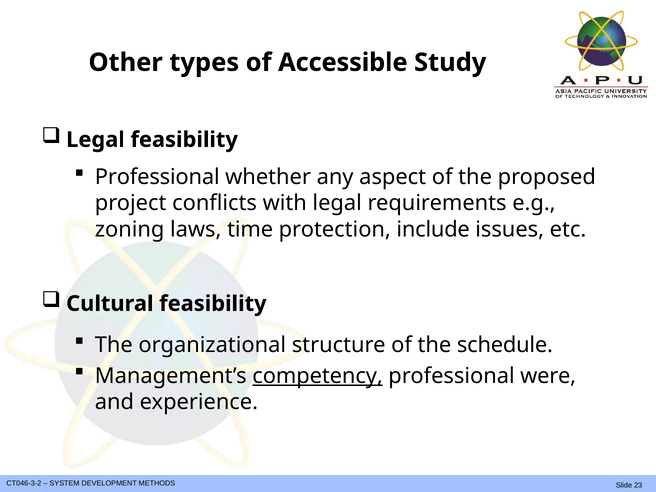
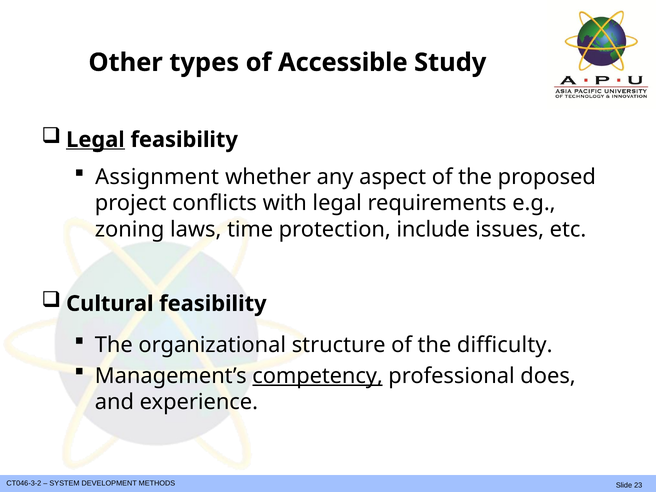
Legal underline: none -> present (95, 140)
Professional: Professional -> Assignment (157, 177)
schedule: schedule -> difficulty (505, 345)
were: were -> does (548, 376)
